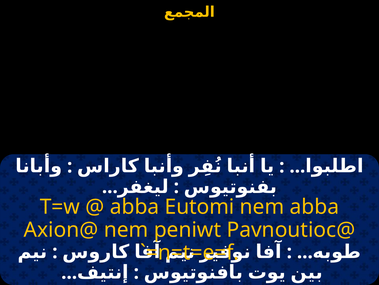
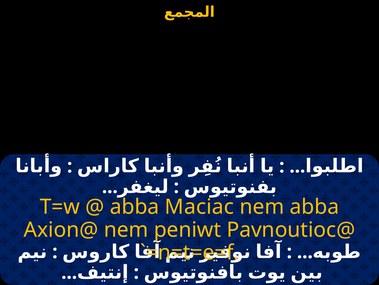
Eutomi: Eutomi -> Maciac (199, 206)
